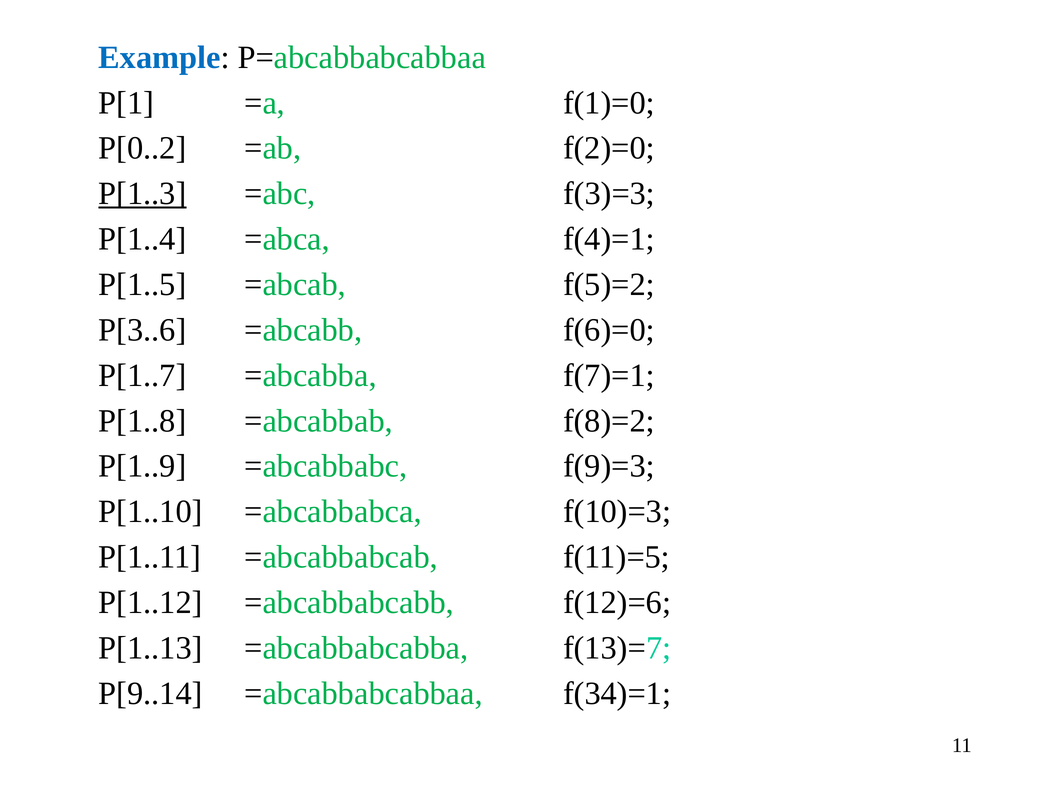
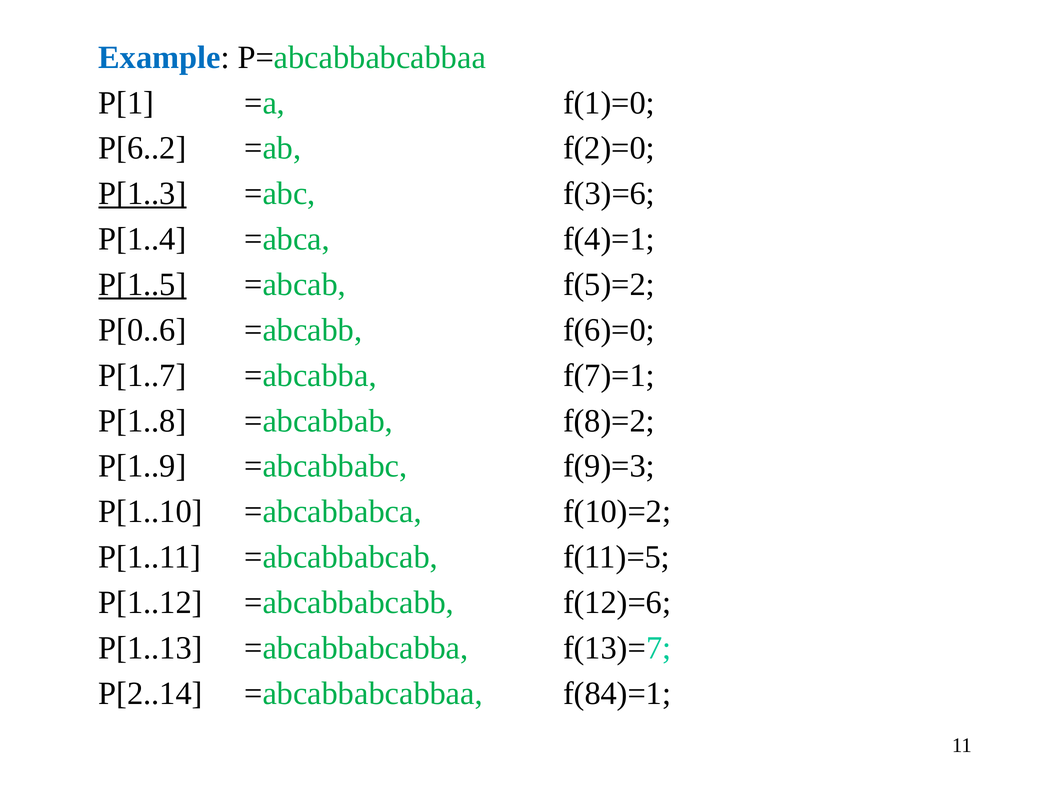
P[0..2: P[0..2 -> P[6..2 (142, 148)
f(3)=3: f(3)=3 -> f(3)=6 (609, 194)
P[1..5 underline: none -> present (142, 284)
P[3..6: P[3..6 -> P[0..6 (142, 330)
f(10)=3: f(10)=3 -> f(10)=2 (617, 511)
P[9..14: P[9..14 -> P[2..14 (150, 693)
f(34)=1: f(34)=1 -> f(84)=1 (617, 693)
